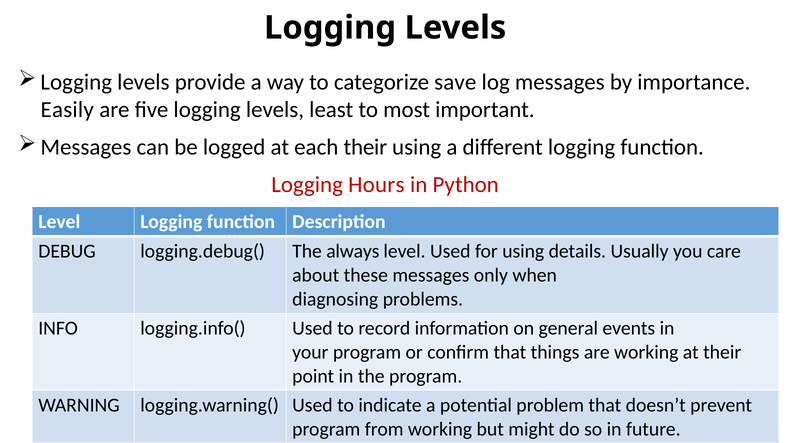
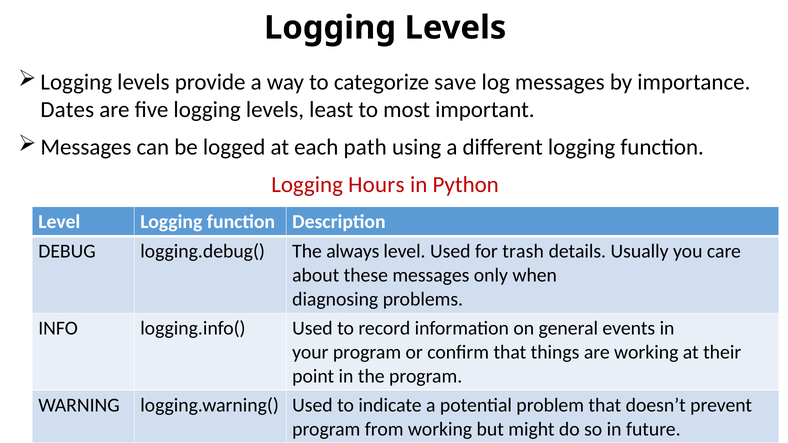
Easily: Easily -> Dates (67, 110)
each their: their -> path (365, 147)
for using: using -> trash (523, 252)
